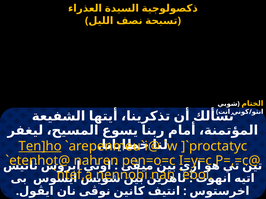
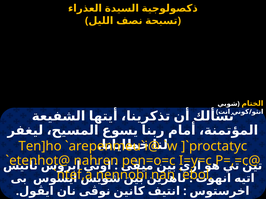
Ten]ho underline: present -> none (40, 146)
